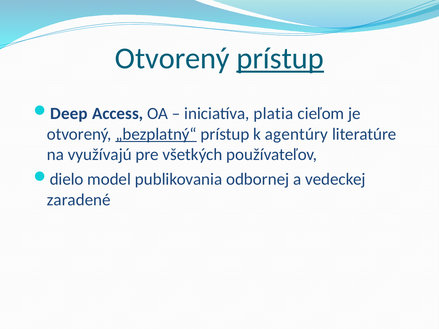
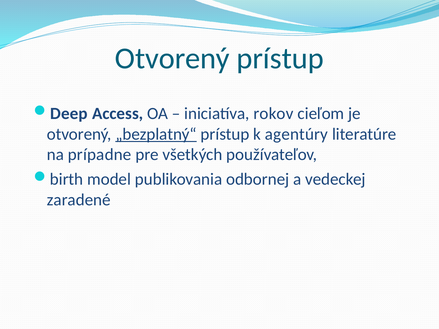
prístup underline: present -> none (280, 59)
platia: platia -> rokov (273, 114)
využívajú: využívajú -> prípadne (100, 155)
dielo: dielo -> birth (67, 180)
